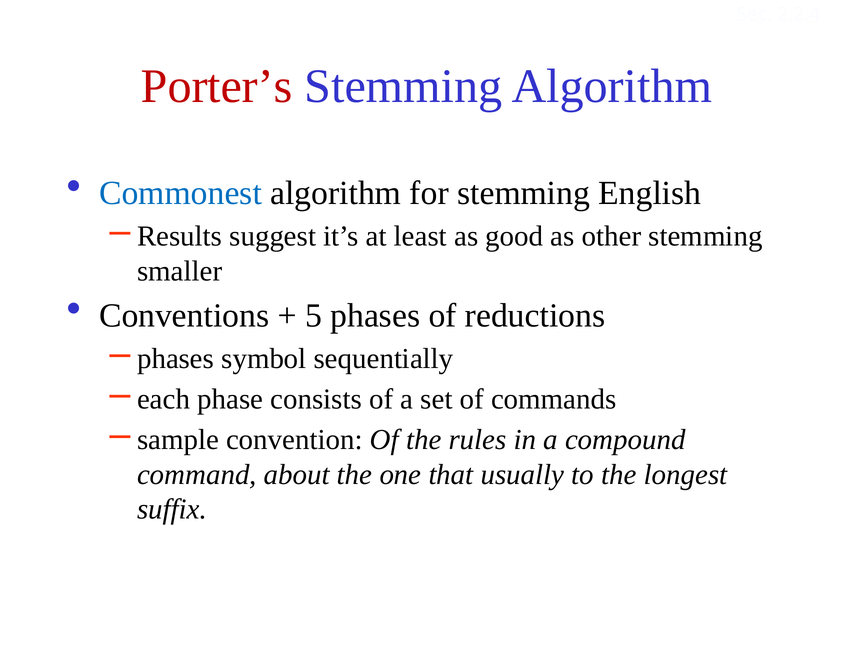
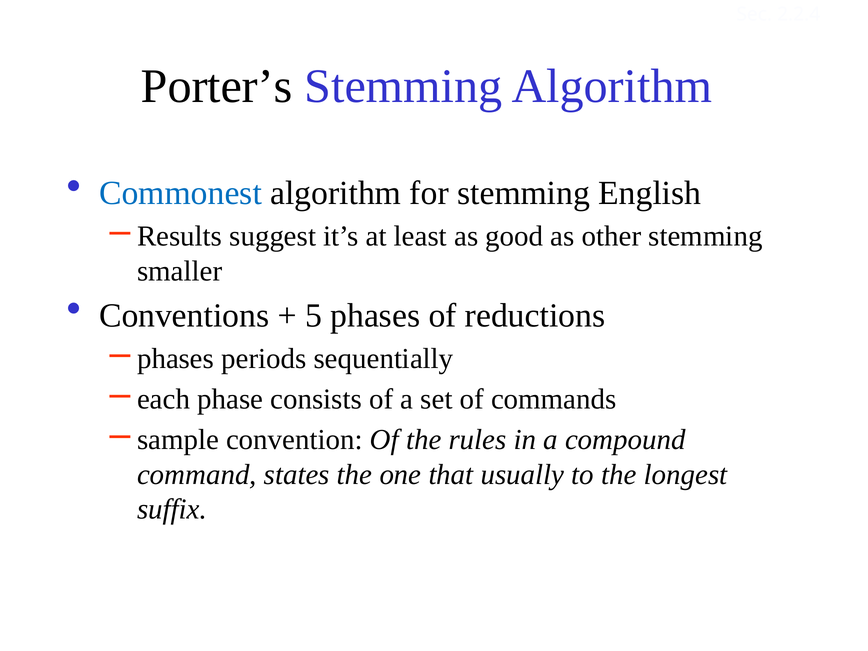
Porter’s colour: red -> black (217, 87)
symbol: symbol -> periods (264, 359)
about: about -> states (297, 475)
